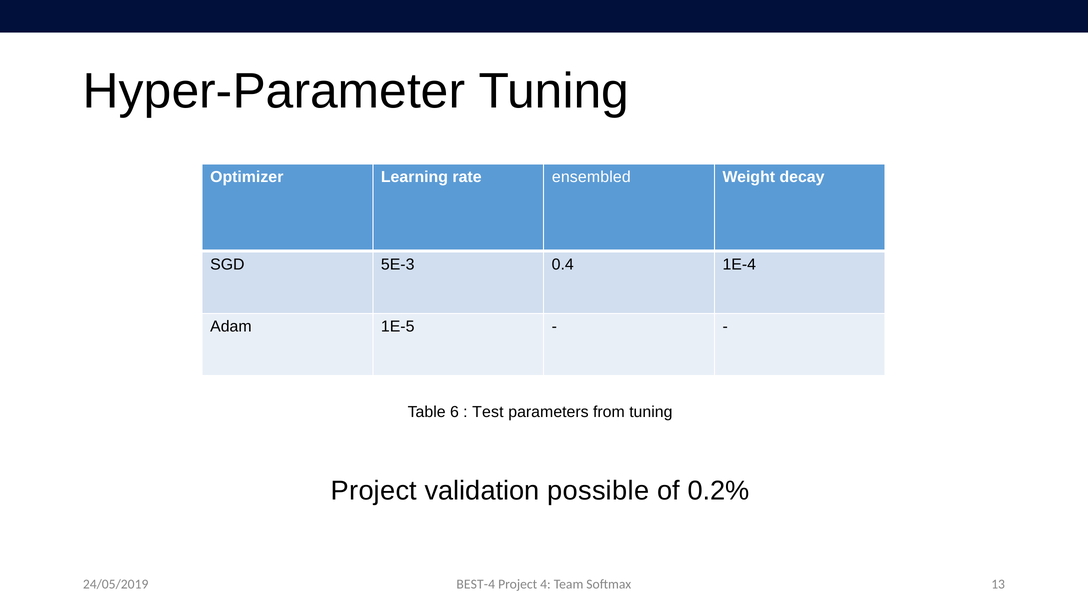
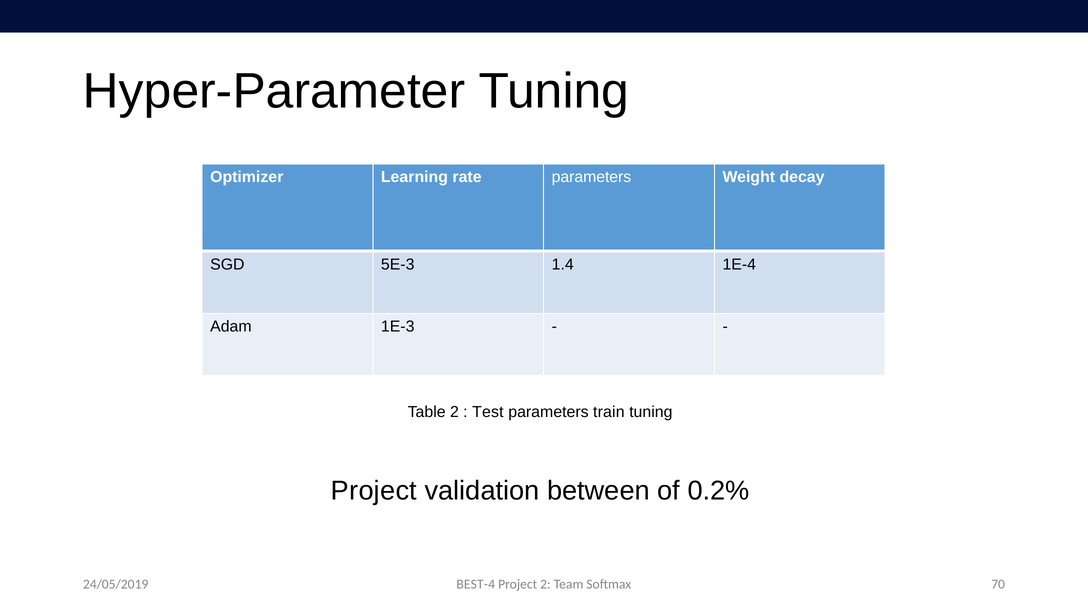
rate ensembled: ensembled -> parameters (591, 177)
0.4: 0.4 -> 1.4 (563, 264)
1E-5: 1E-5 -> 1E-3 (398, 327)
Table 6: 6 -> 2 (454, 412)
from: from -> train (609, 412)
possible: possible -> between (598, 491)
Project 4: 4 -> 2 (545, 584)
13: 13 -> 70 (998, 584)
